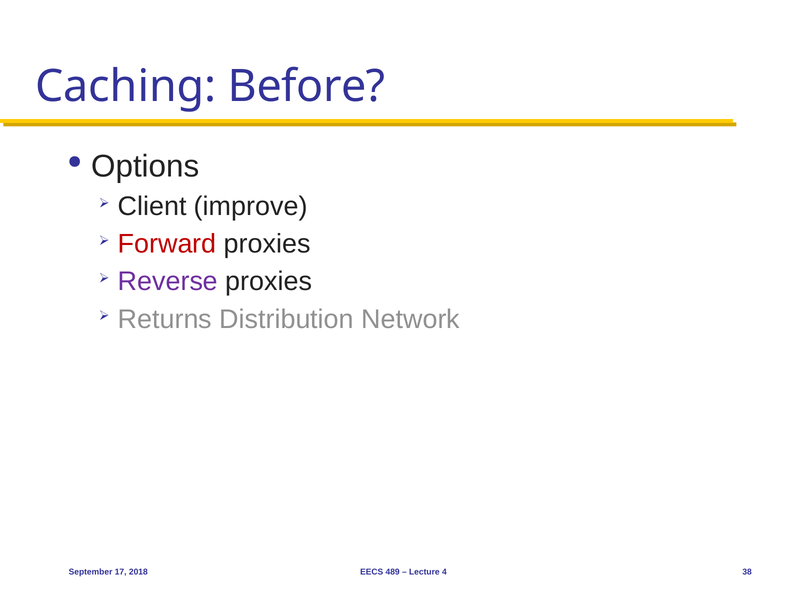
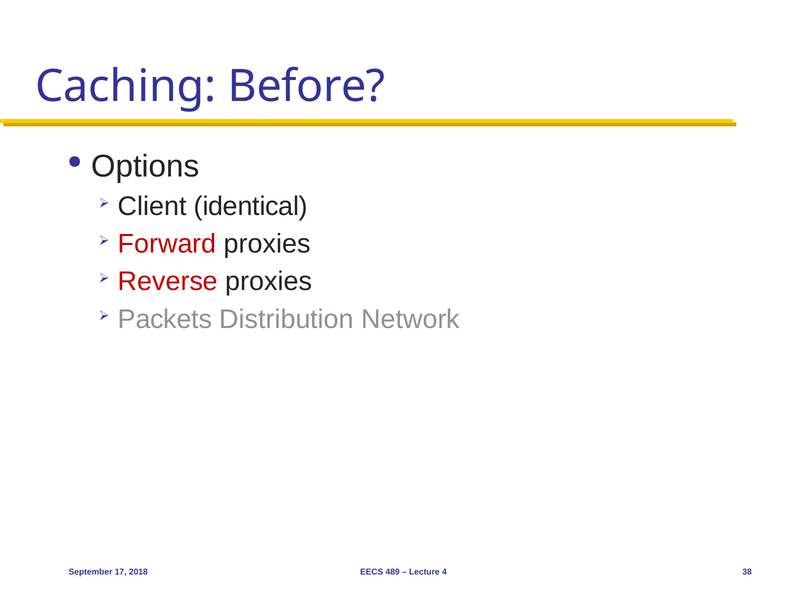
improve: improve -> identical (251, 206)
Reverse colour: purple -> red (168, 282)
Returns: Returns -> Packets (165, 319)
